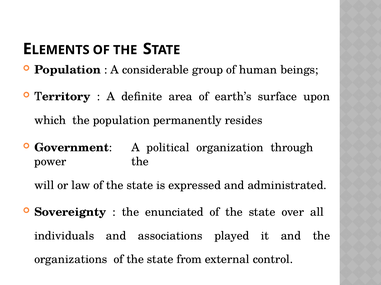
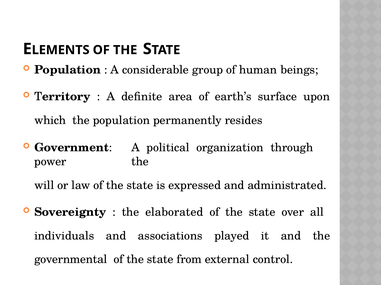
enunciated: enunciated -> elaborated (174, 213)
organizations: organizations -> governmental (71, 260)
